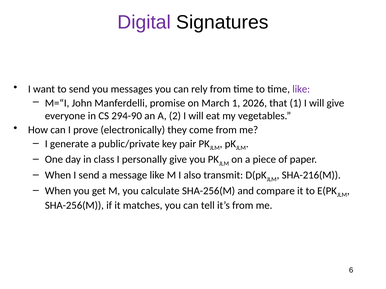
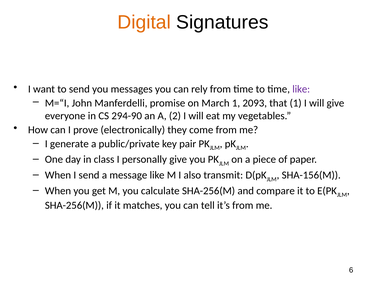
Digital colour: purple -> orange (144, 22)
2026: 2026 -> 2093 (255, 103)
SHA-216(M: SHA-216(M -> SHA-156(M (311, 175)
